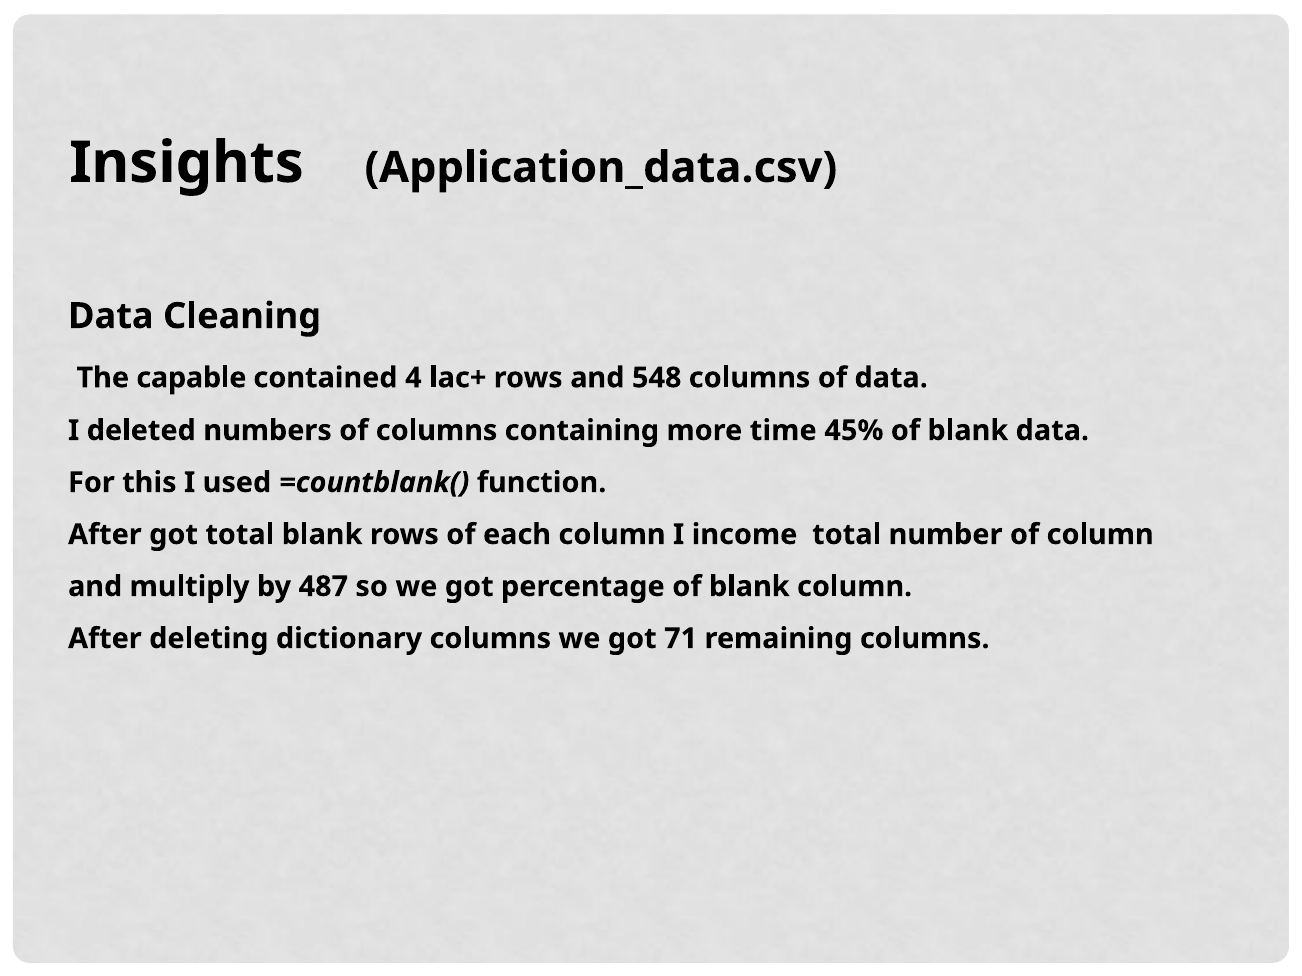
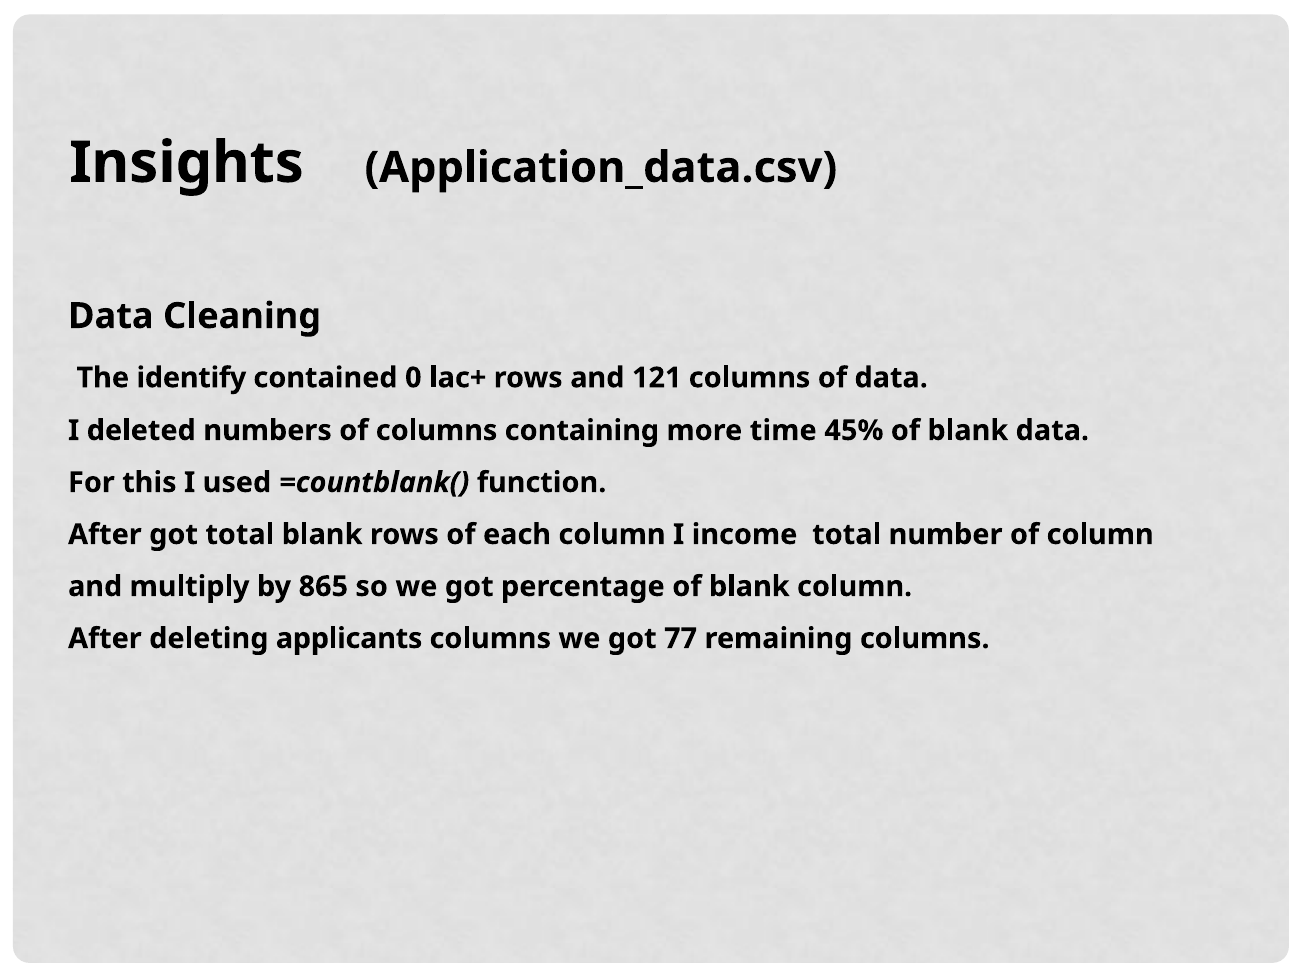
capable: capable -> identify (191, 378)
4: 4 -> 0 (413, 378)
548: 548 -> 121 (657, 378)
487: 487 -> 865 (323, 587)
dictionary: dictionary -> applicants (349, 639)
71: 71 -> 77 (681, 639)
